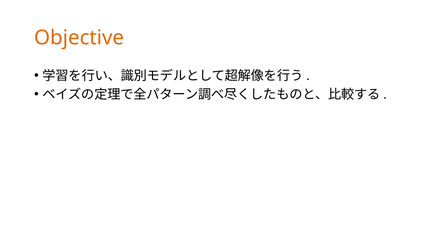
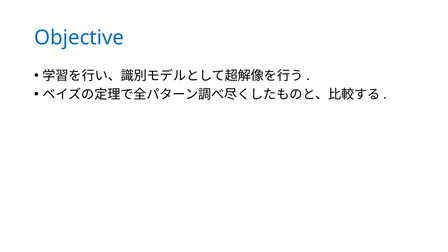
Objective colour: orange -> blue (79, 38)
